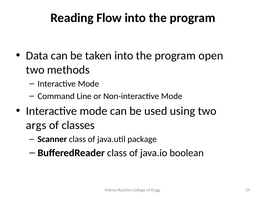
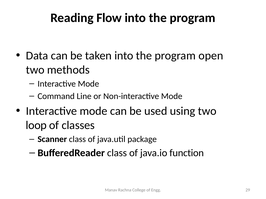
args: args -> loop (36, 126)
boolean: boolean -> function (187, 153)
